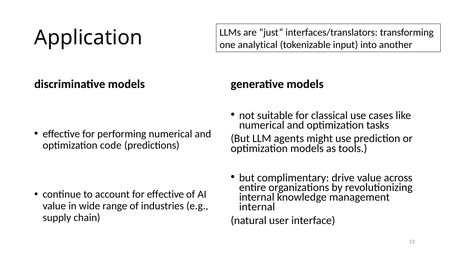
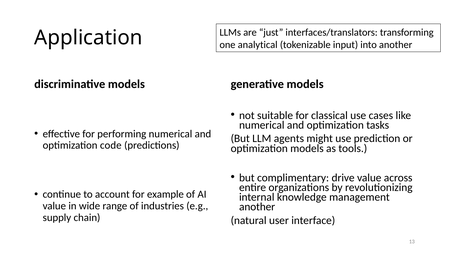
for effective: effective -> example (165, 194)
internal: internal -> another (257, 206)
